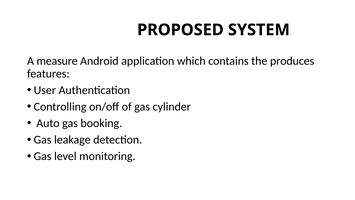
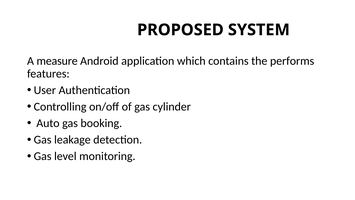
produces: produces -> performs (292, 61)
